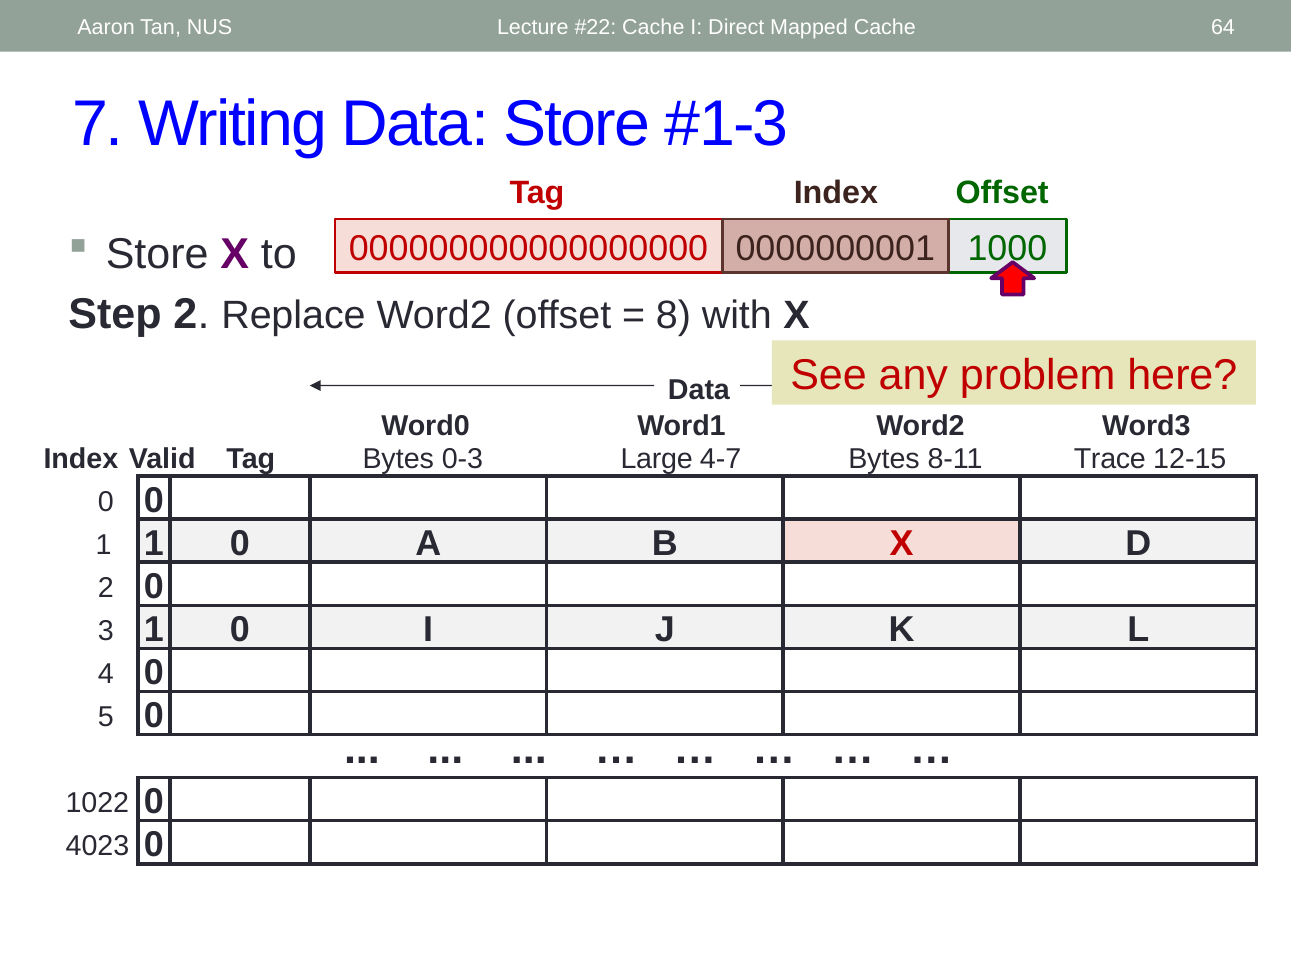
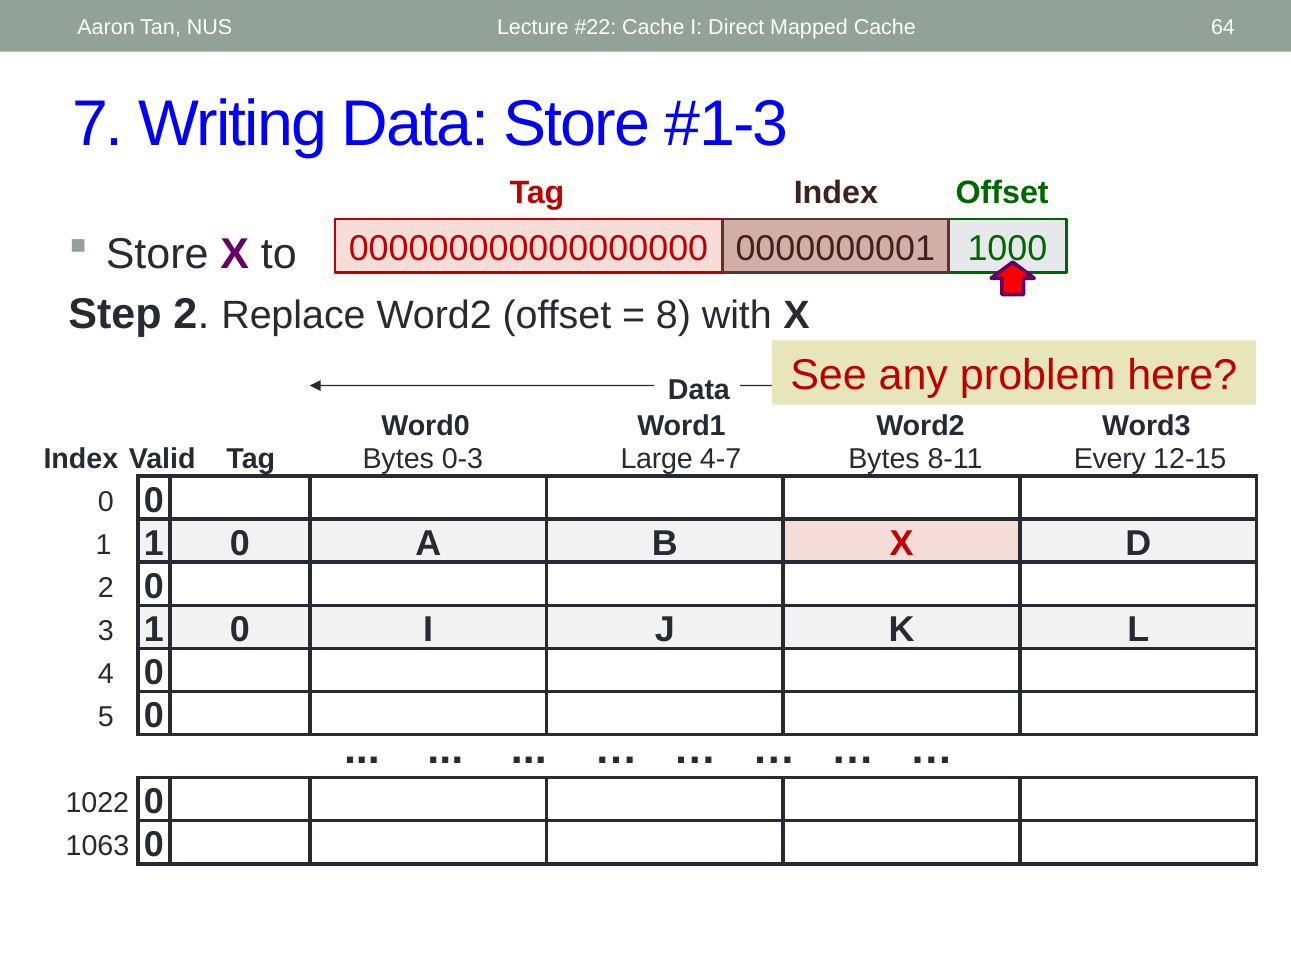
Trace: Trace -> Every (1110, 458)
4023: 4023 -> 1063 (97, 846)
